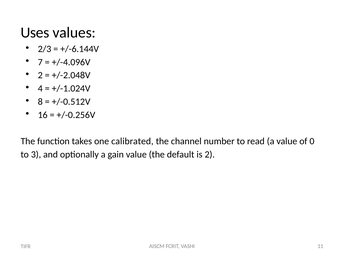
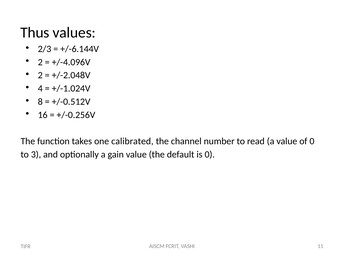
Uses: Uses -> Thus (35, 33)
7: 7 -> 2 (40, 62)
is 2: 2 -> 0 (210, 154)
